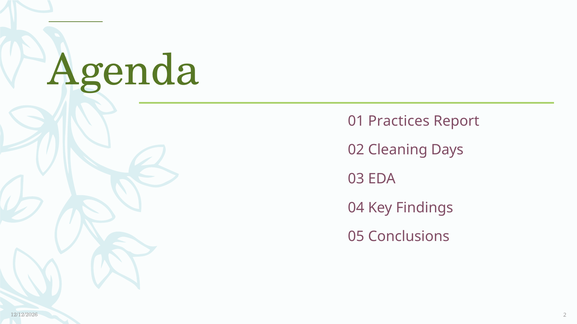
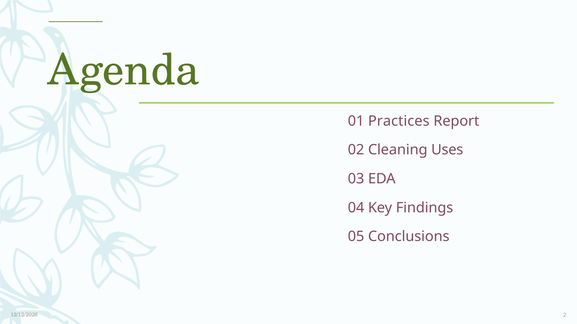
Days: Days -> Uses (447, 150)
